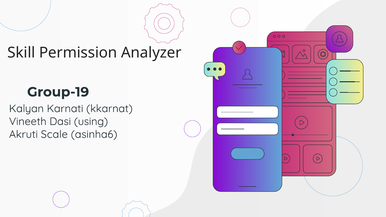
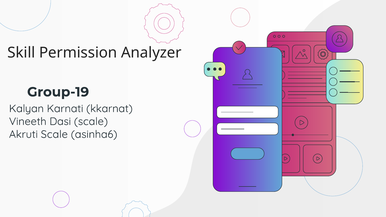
Dasi using: using -> scale (91, 122)
